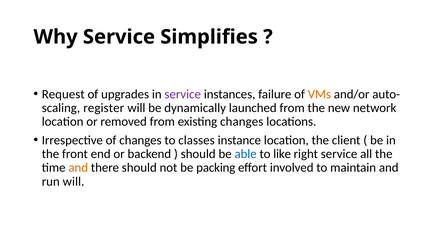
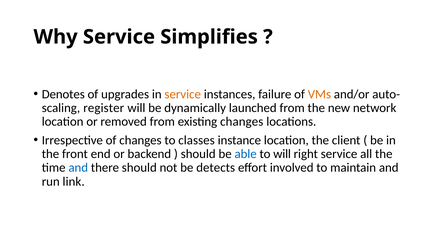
Request: Request -> Denotes (63, 94)
service colour: purple -> orange (183, 94)
to like: like -> will (282, 154)
and colour: orange -> blue (78, 168)
packing: packing -> detects (216, 168)
run will: will -> link (74, 182)
